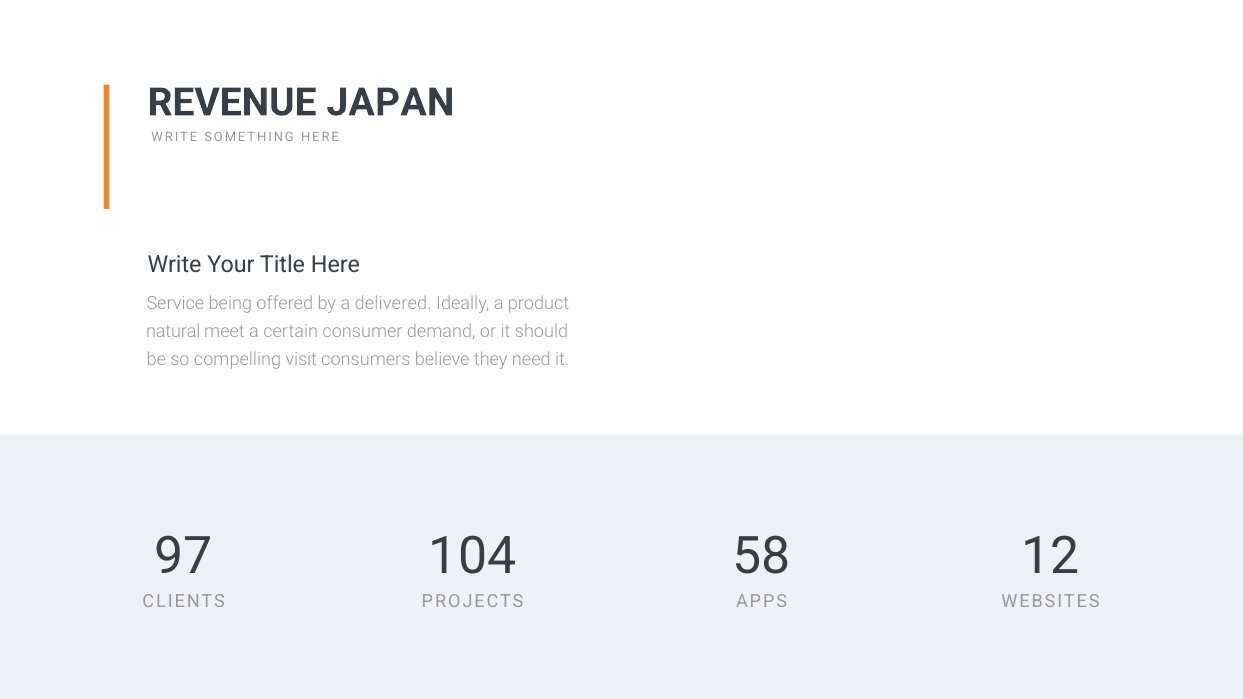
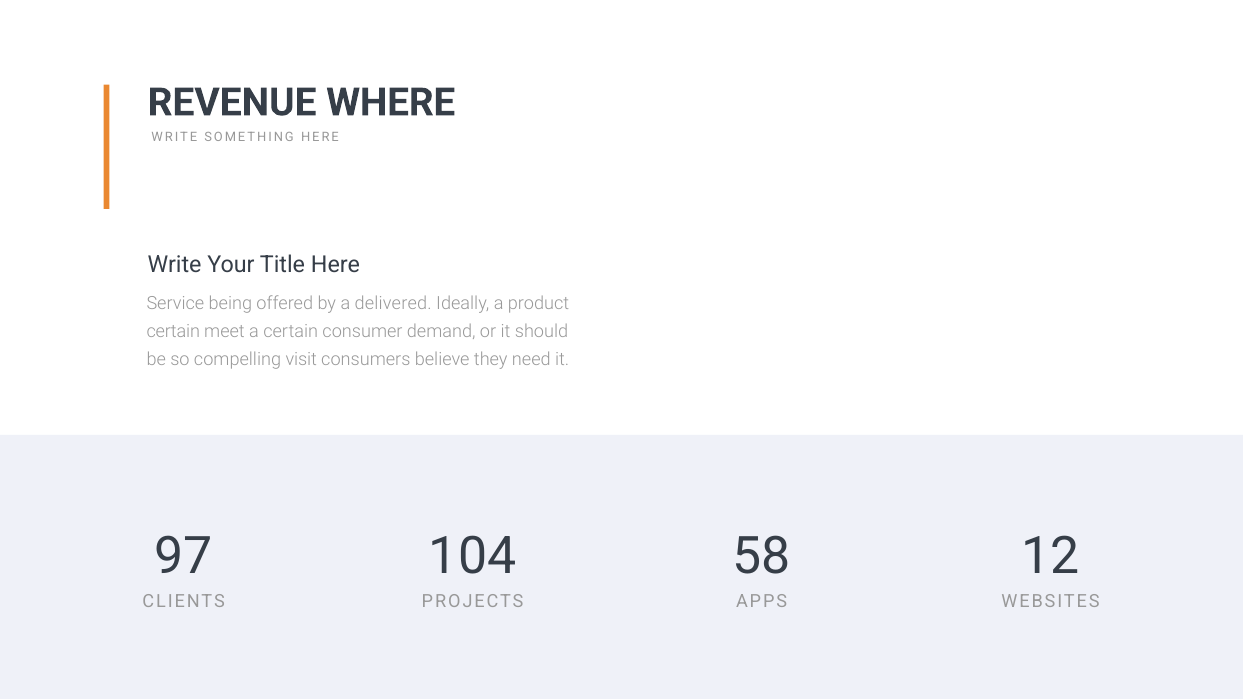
JAPAN: JAPAN -> WHERE (391, 103)
natural: natural -> certain (173, 332)
